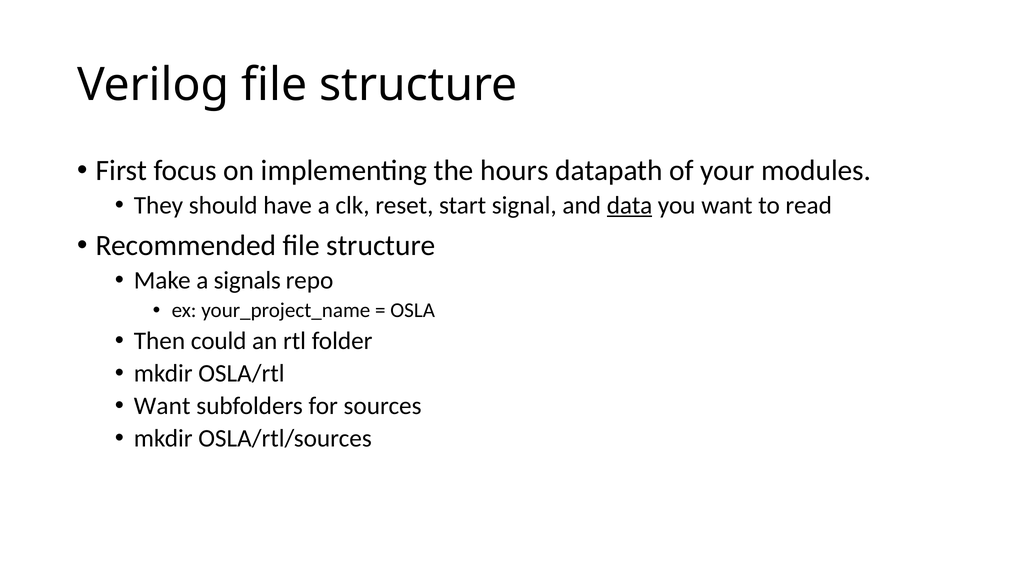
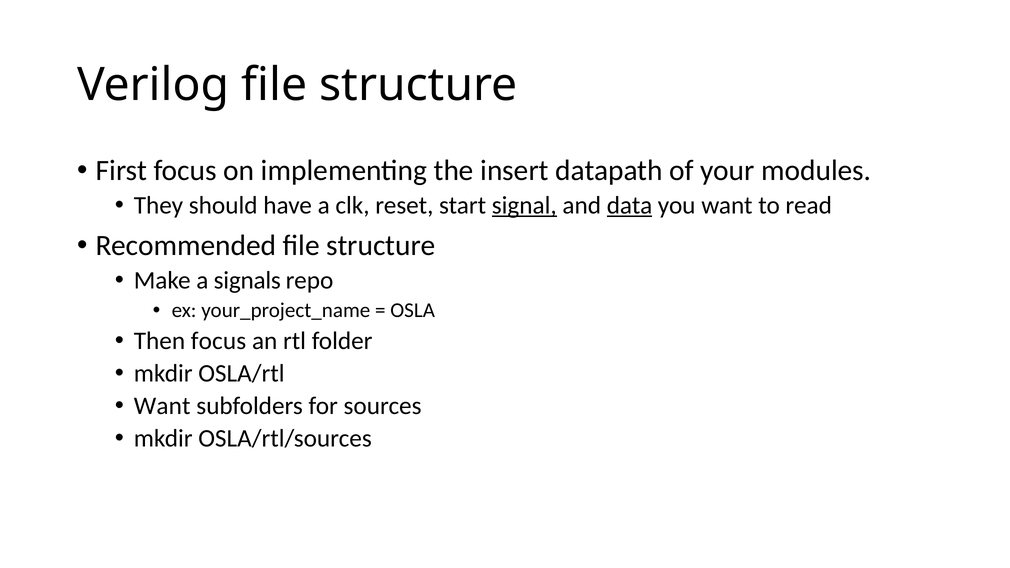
hours: hours -> insert (515, 171)
signal underline: none -> present (524, 206)
Then could: could -> focus (219, 341)
